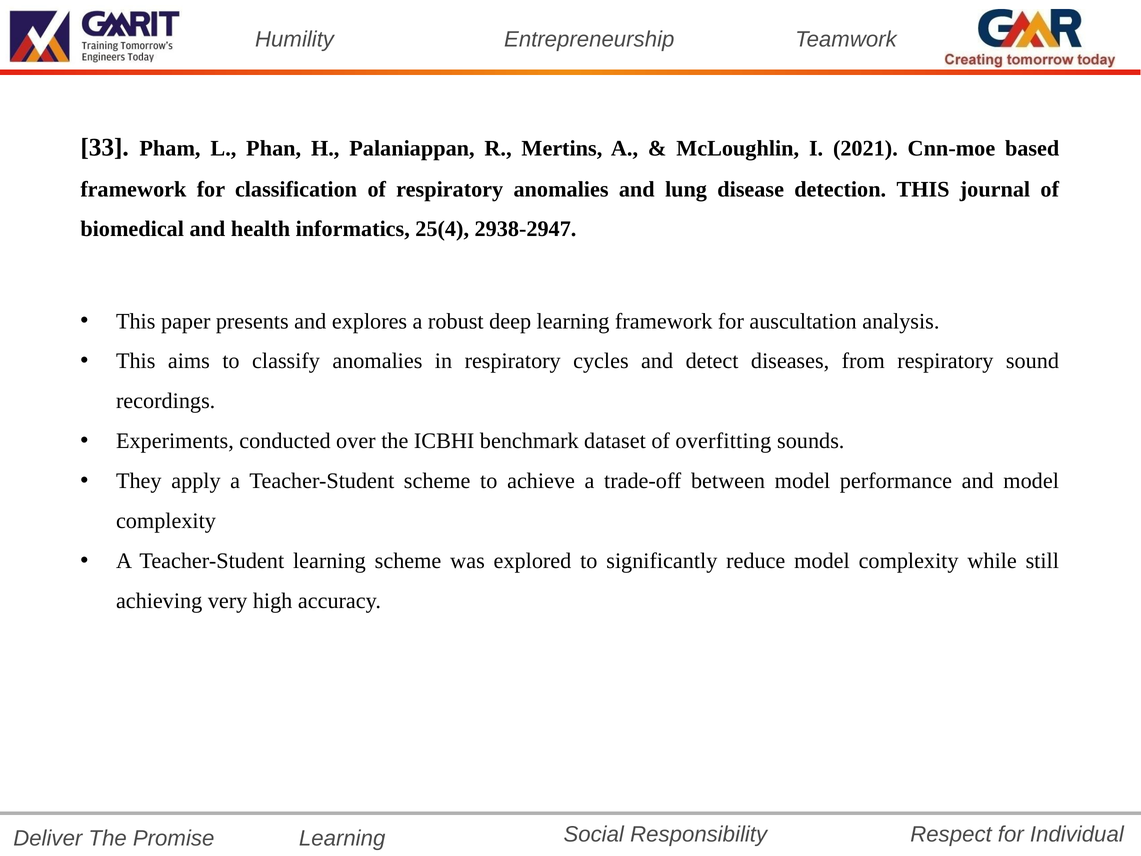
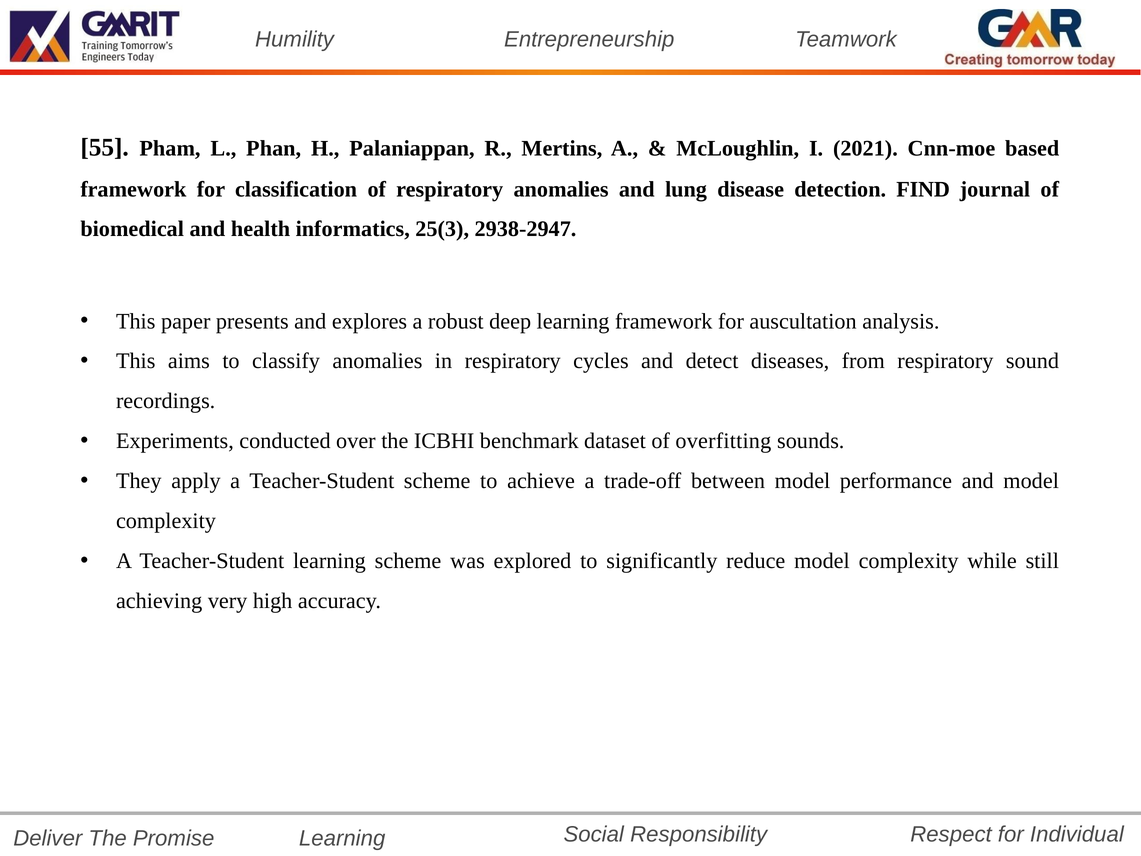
33: 33 -> 55 (105, 148)
detection THIS: THIS -> FIND (923, 189)
25(4: 25(4 -> 25(3 (442, 229)
